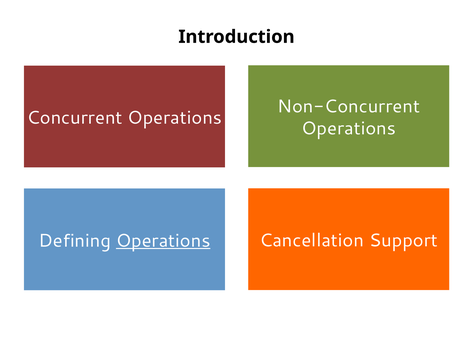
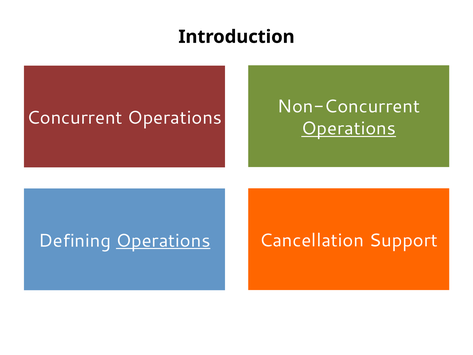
Operations underline: none -> present (349, 128)
